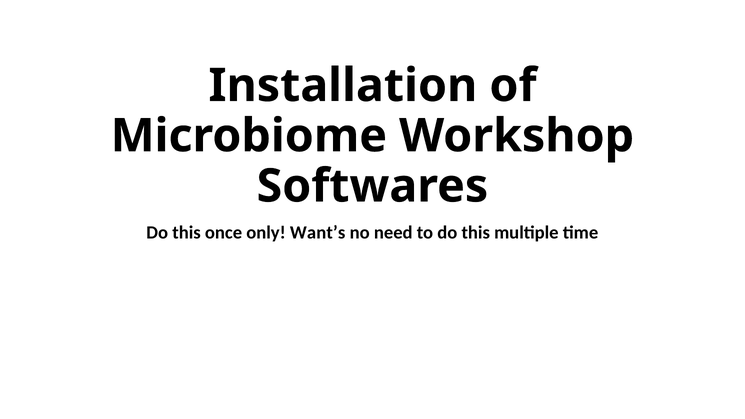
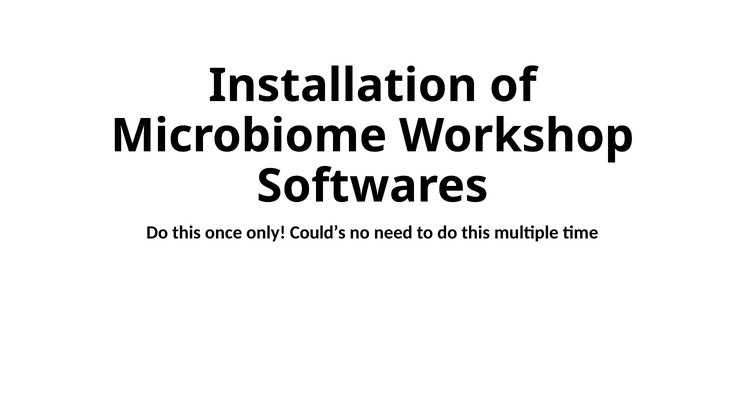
Want’s: Want’s -> Could’s (318, 233)
